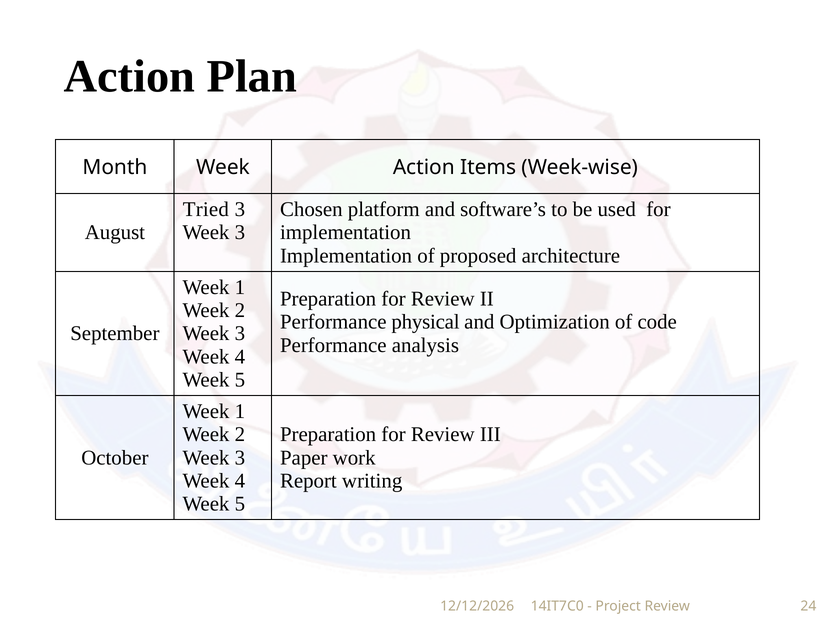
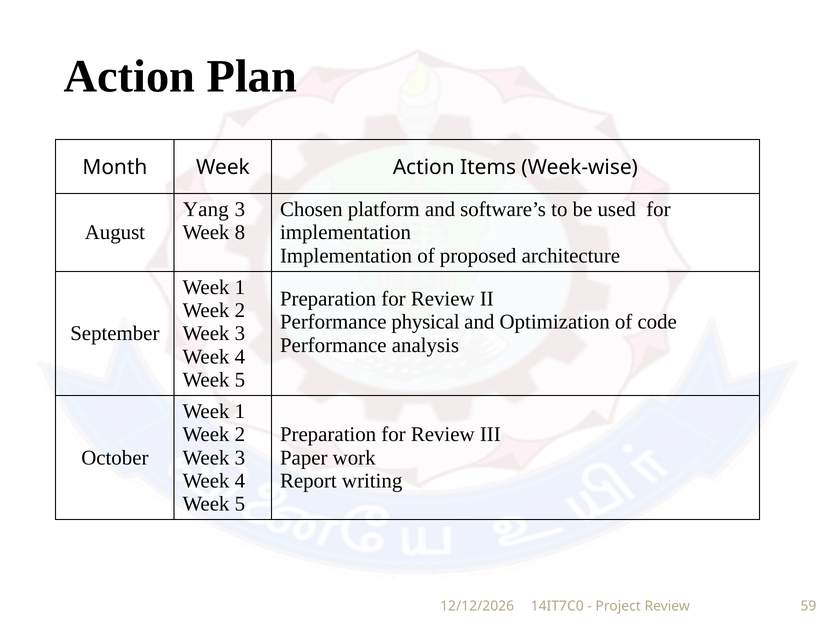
Tried: Tried -> Yang (206, 209)
3: 3 -> 8 (240, 233)
24: 24 -> 59 (808, 606)
